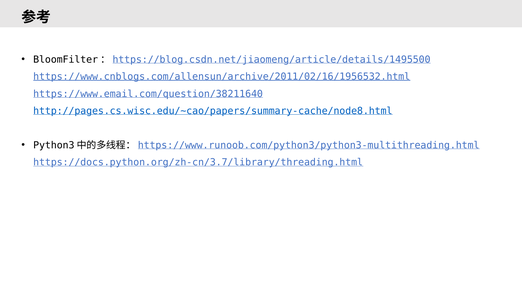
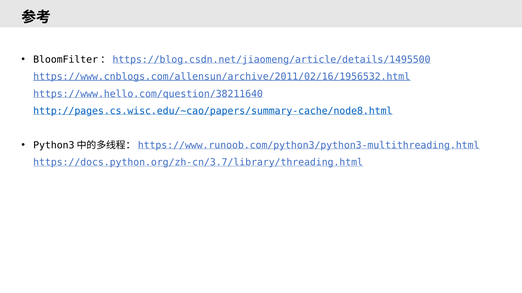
https://www.email.com/question/38211640: https://www.email.com/question/38211640 -> https://www.hello.com/question/38211640 (148, 94)
